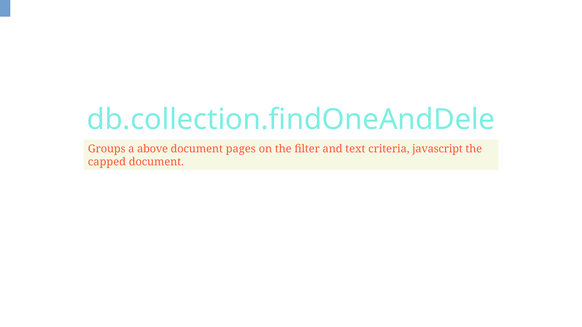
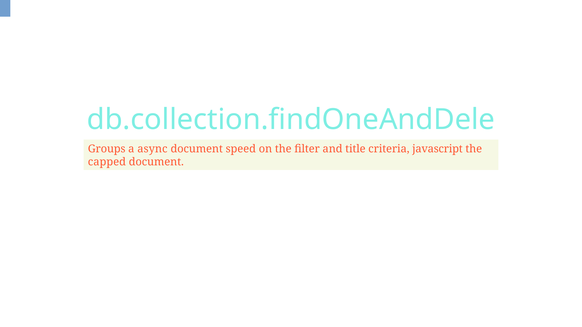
above: above -> async (152, 149)
pages: pages -> speed (241, 149)
text: text -> title (355, 149)
